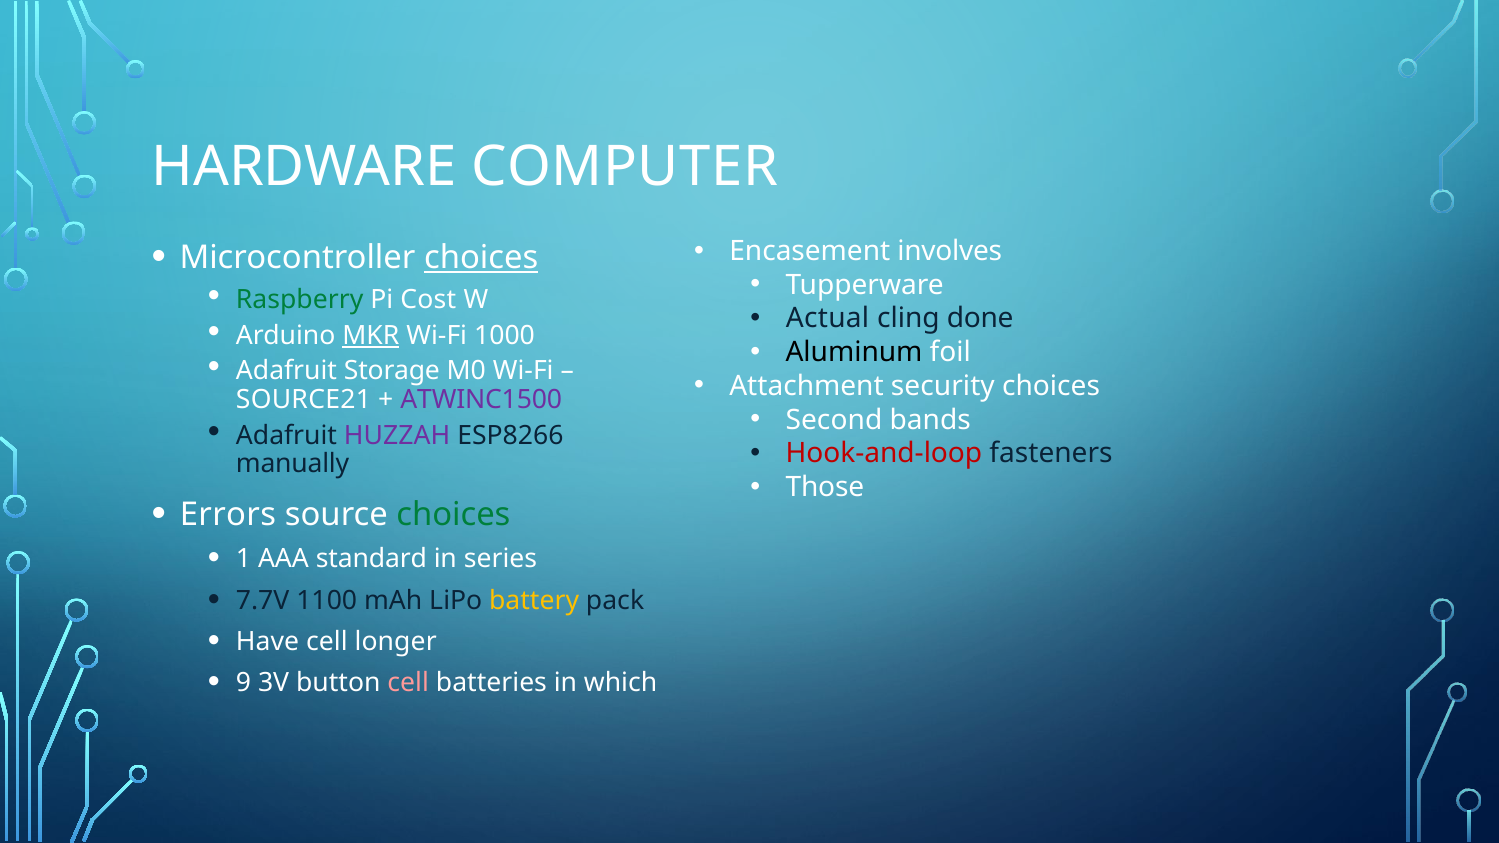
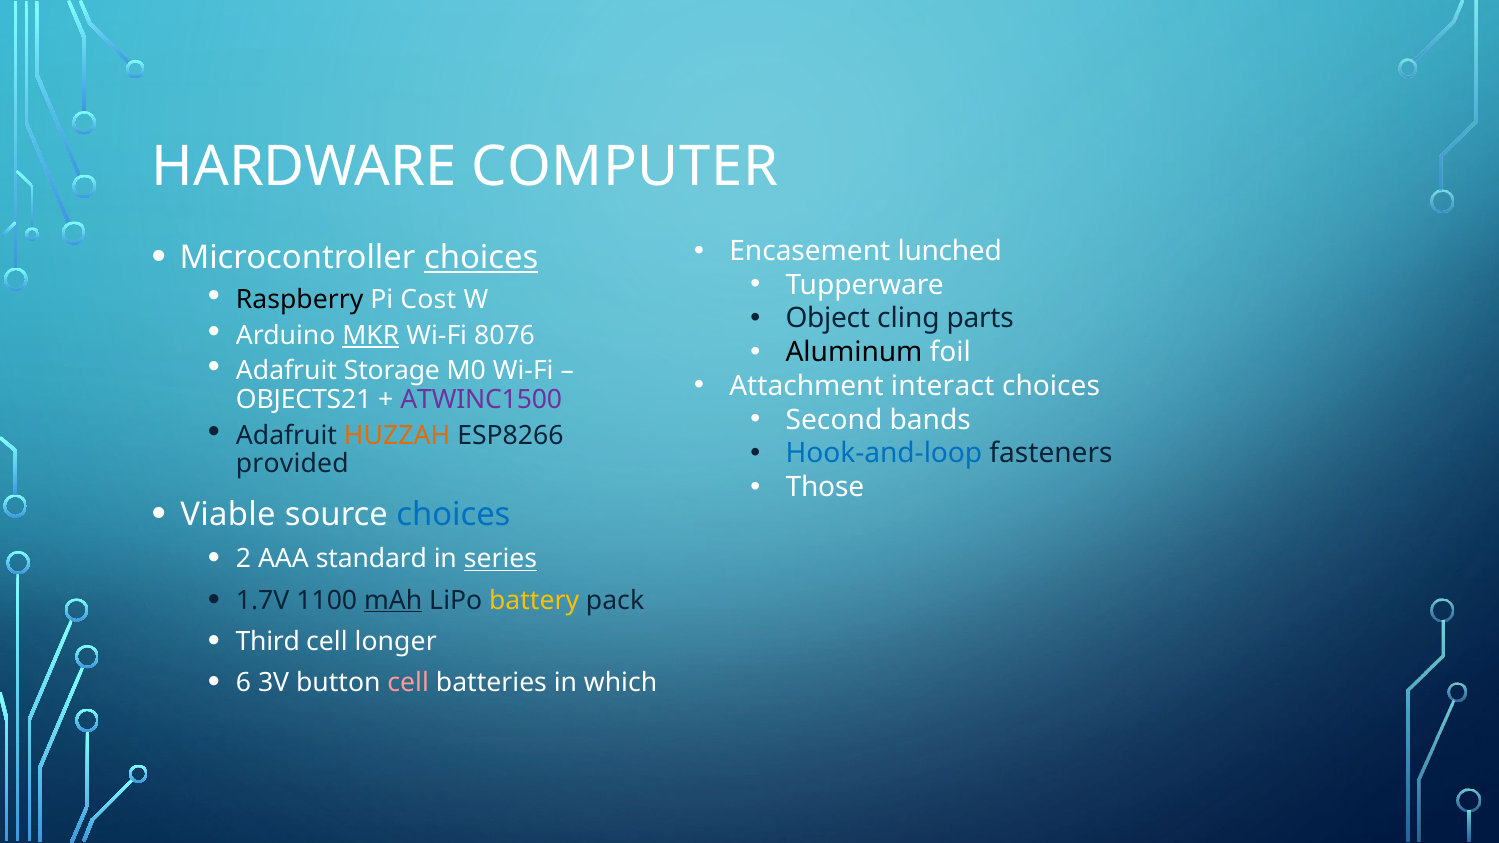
involves: involves -> lunched (950, 251)
Raspberry colour: green -> black (300, 300)
Actual: Actual -> Object (828, 319)
done: done -> parts (980, 319)
1000: 1000 -> 8076 (504, 336)
security: security -> interact (943, 386)
SOURCE21: SOURCE21 -> OBJECTS21 (304, 400)
HUZZAH colour: purple -> orange (397, 436)
Hook-and-loop colour: red -> blue (884, 454)
manually: manually -> provided (292, 464)
Errors: Errors -> Viable (228, 514)
choices colour: green -> blue (453, 514)
1: 1 -> 2 (244, 559)
series underline: none -> present (500, 559)
7.7V: 7.7V -> 1.7V (263, 600)
mAh underline: none -> present (393, 600)
Have: Have -> Third (268, 642)
9: 9 -> 6 (244, 683)
